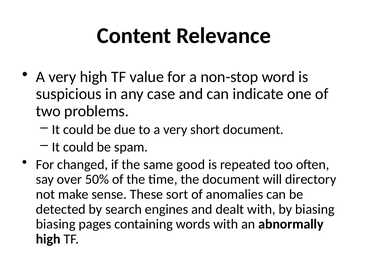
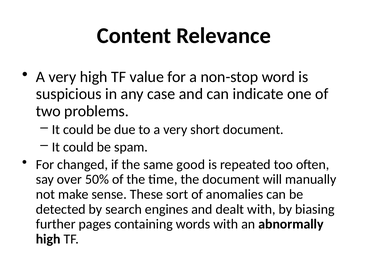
directory: directory -> manually (311, 179)
biasing: biasing -> further (56, 224)
